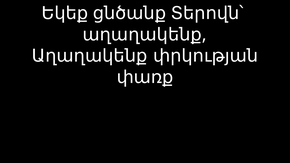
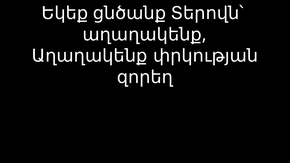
փառք: փառք -> զորեղ (145, 77)
